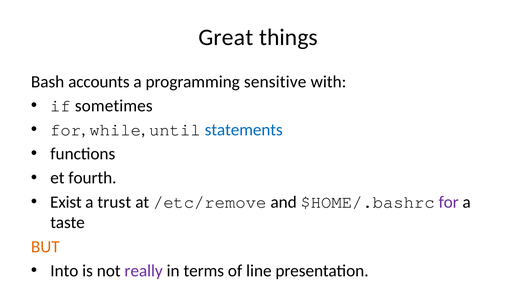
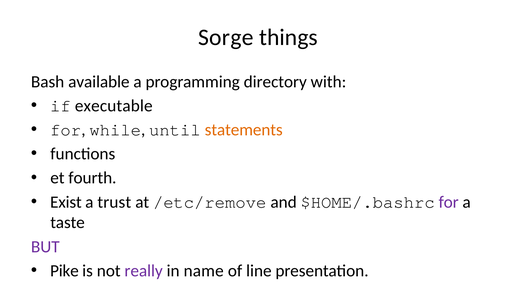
Great: Great -> Sorge (226, 37)
accounts: accounts -> available (99, 82)
sensitive: sensitive -> directory (275, 82)
sometimes: sometimes -> executable (114, 106)
statements colour: blue -> orange (244, 130)
BUT colour: orange -> purple (45, 247)
Into: Into -> Pike (64, 271)
terms: terms -> name (204, 271)
